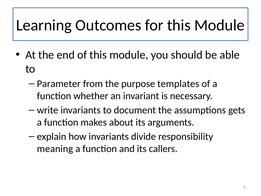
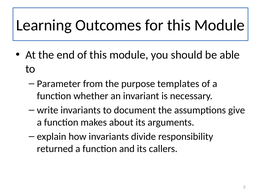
gets: gets -> give (237, 110)
meaning: meaning -> returned (55, 149)
